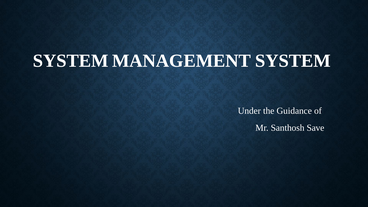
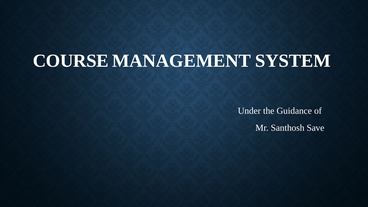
SYSTEM: SYSTEM -> COURSE (71, 61)
